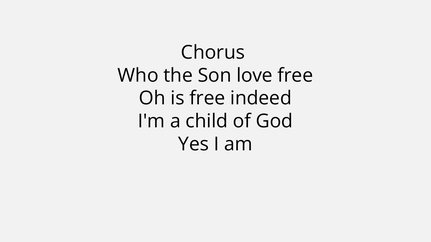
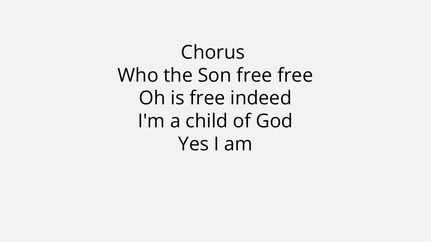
Son love: love -> free (254, 76)
